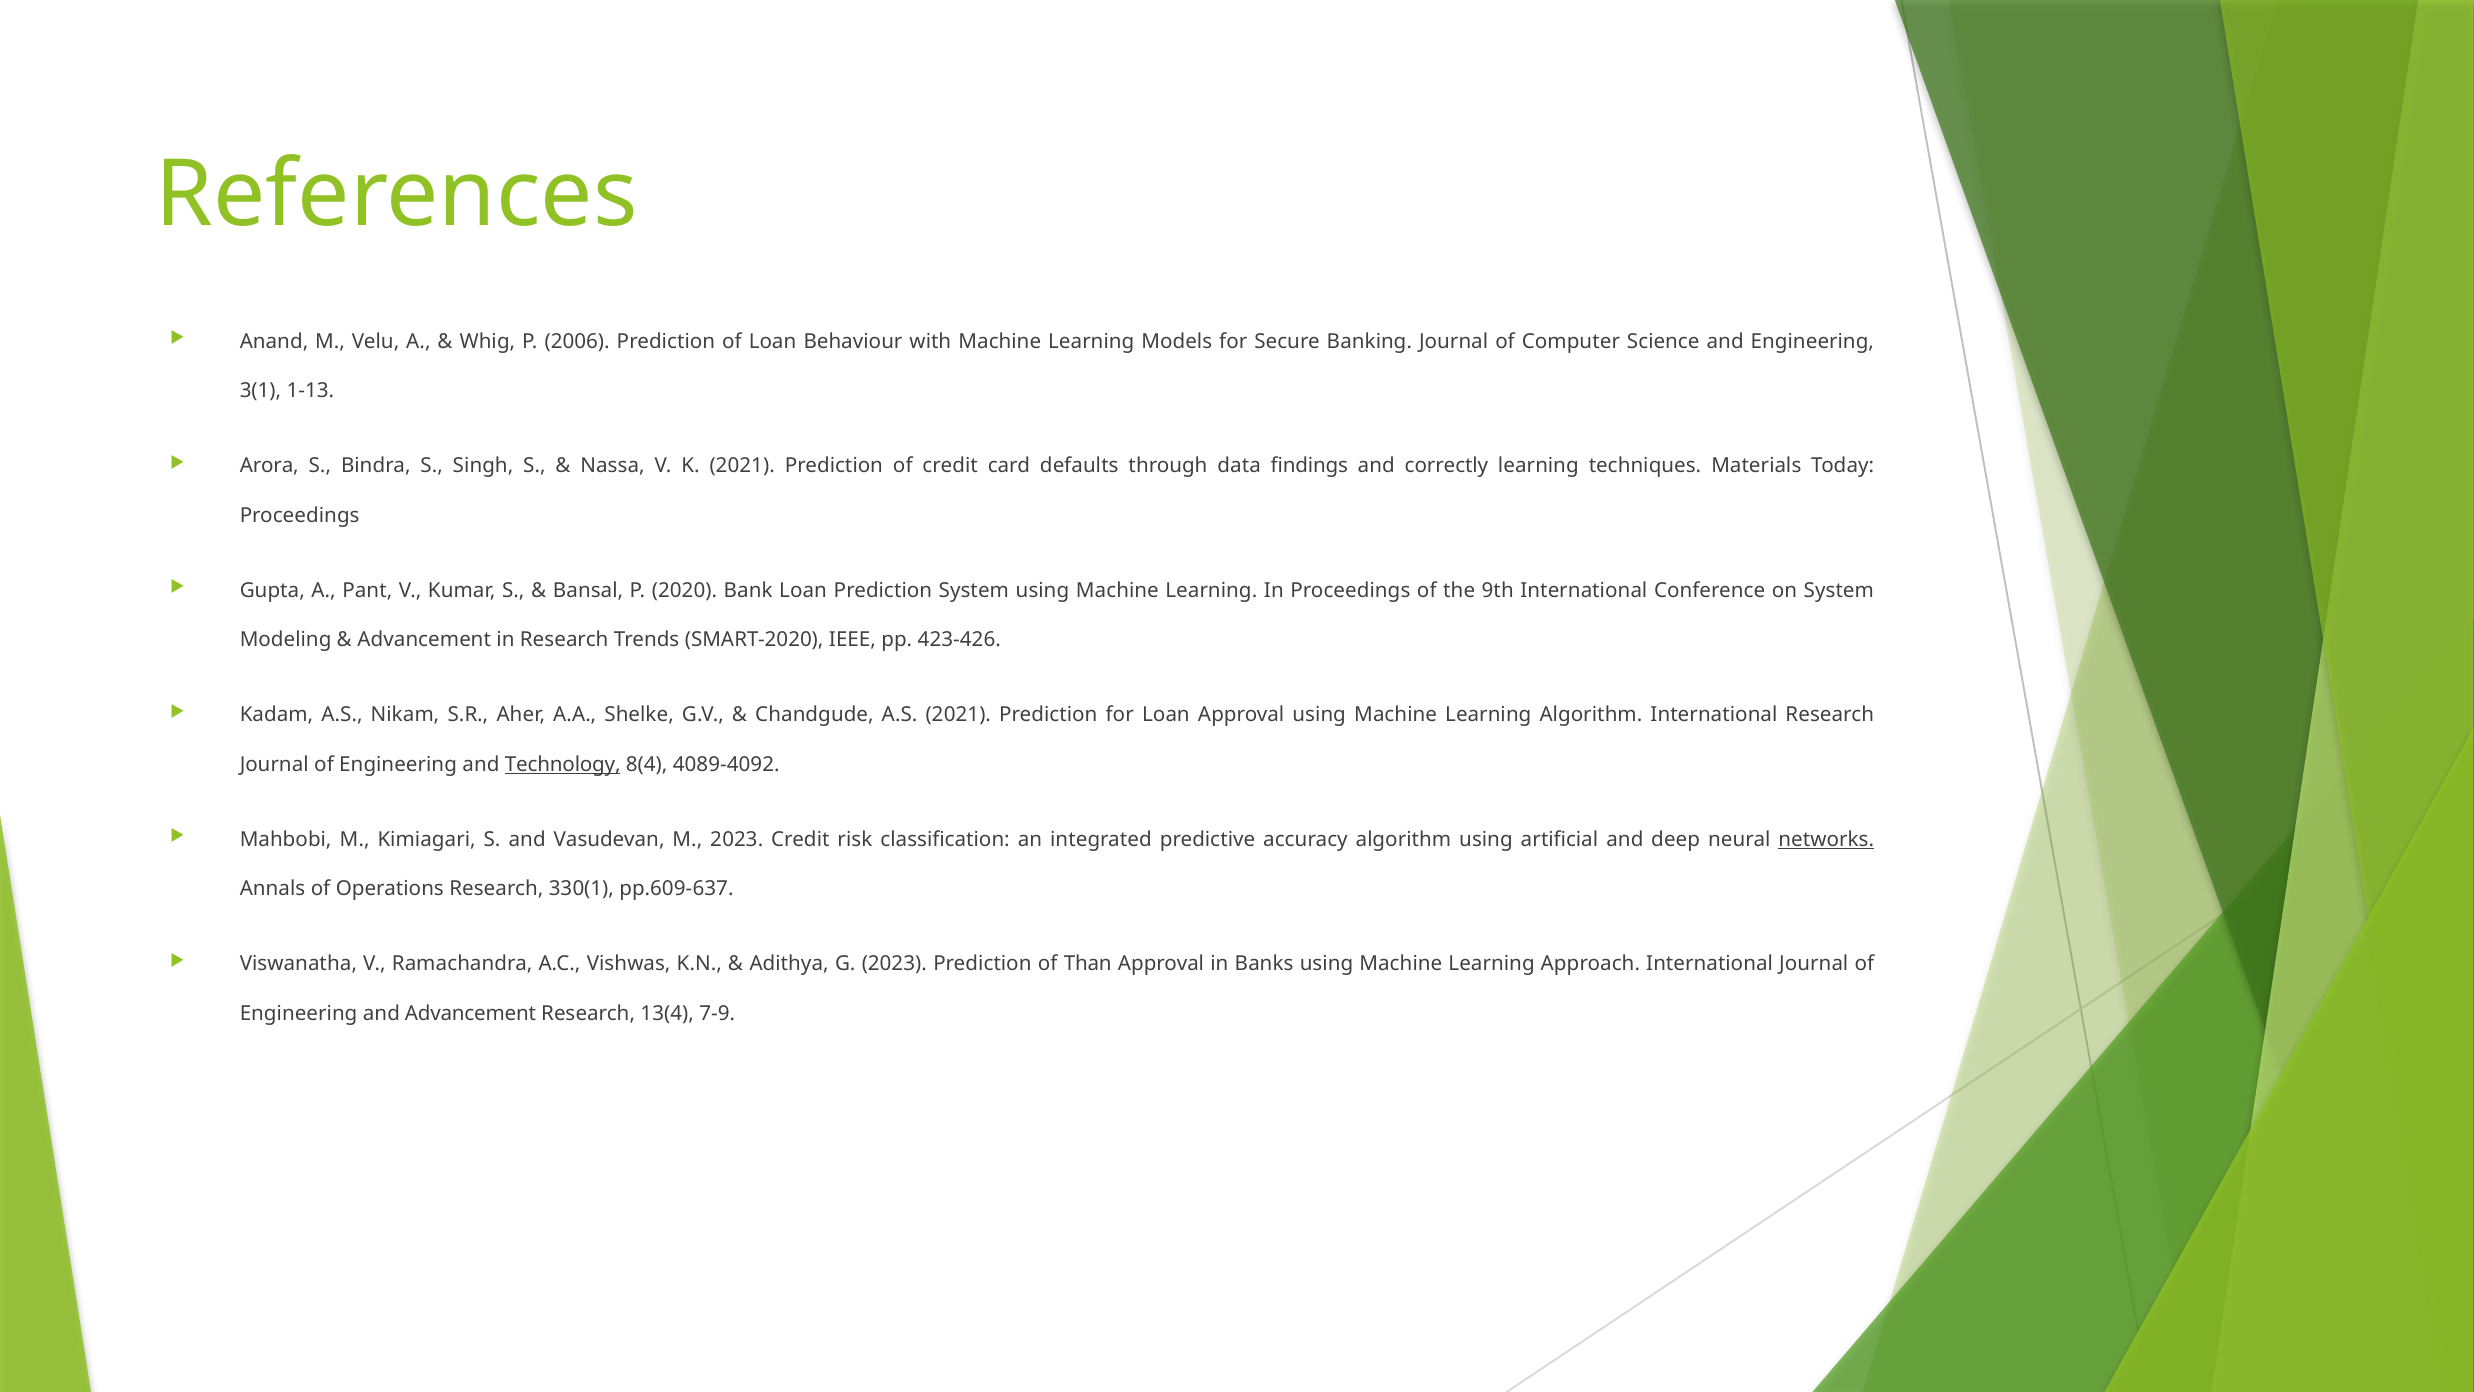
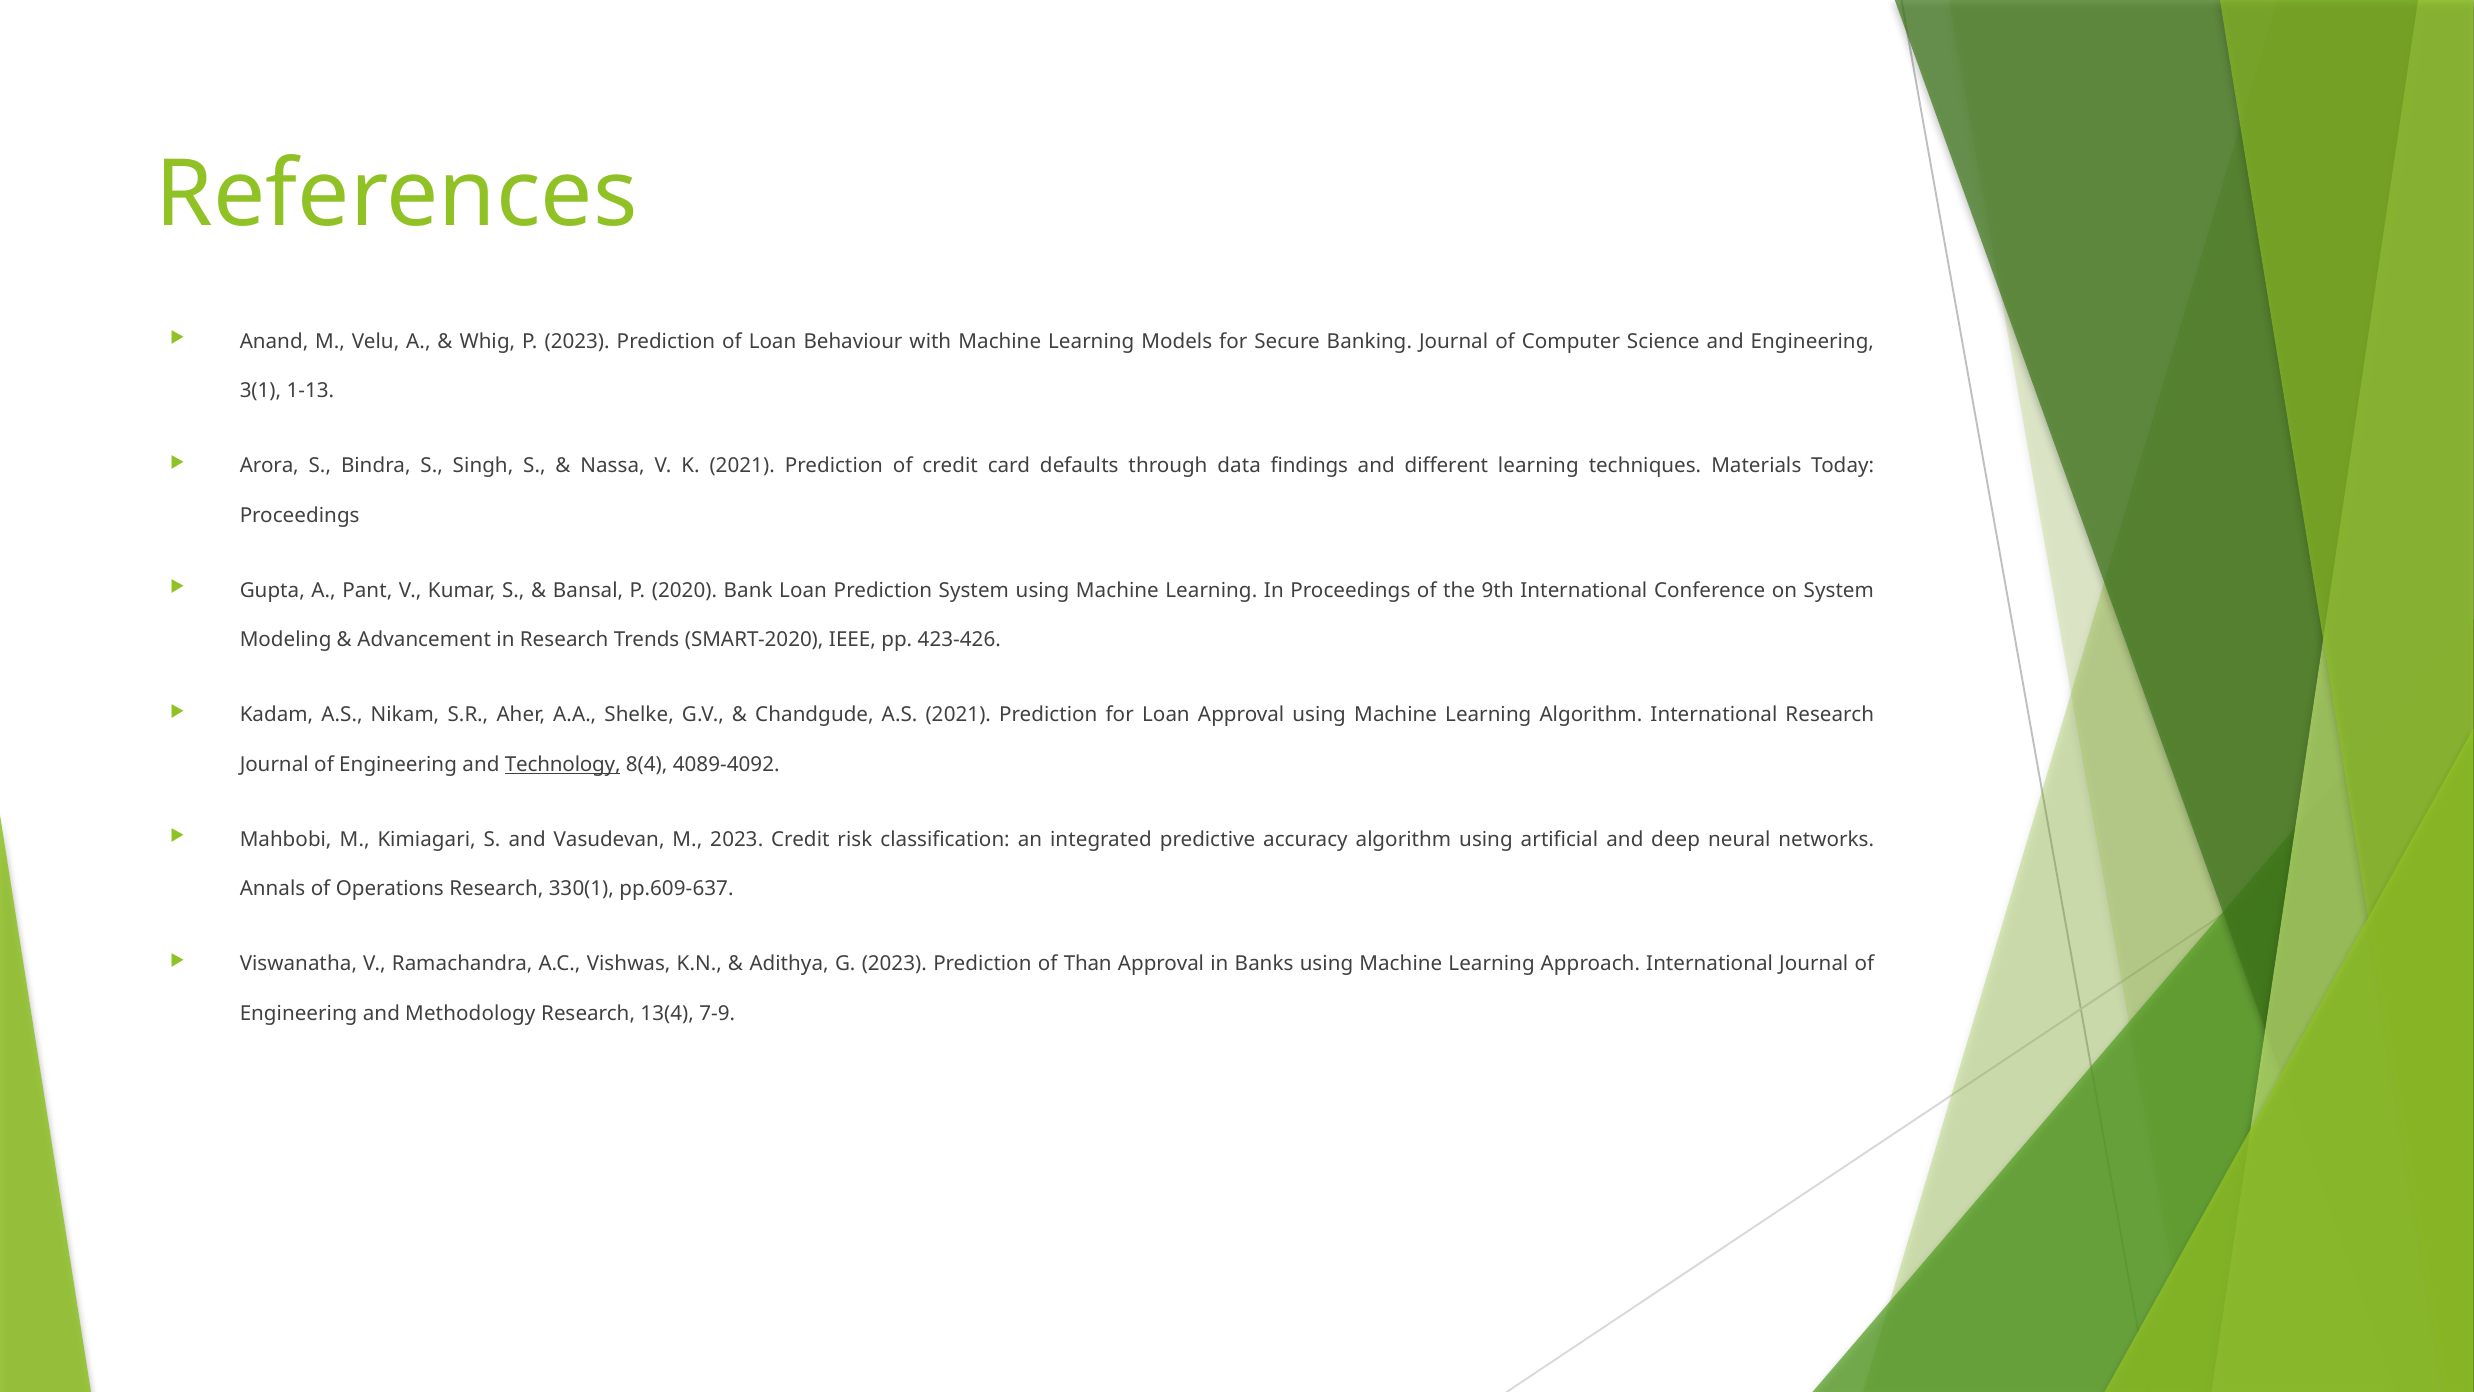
P 2006: 2006 -> 2023 (577, 341)
correctly: correctly -> different (1446, 466)
networks underline: present -> none (1826, 839)
and Advancement: Advancement -> Methodology (470, 1013)
